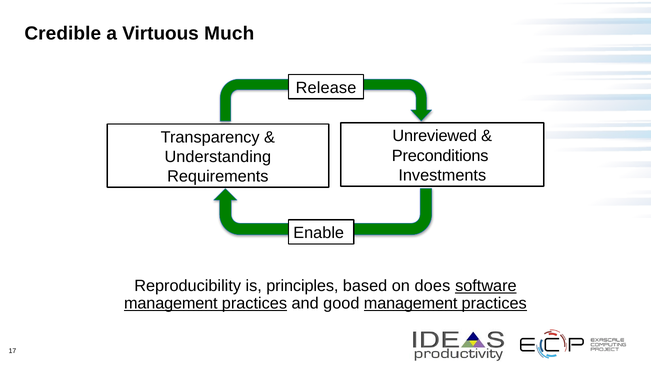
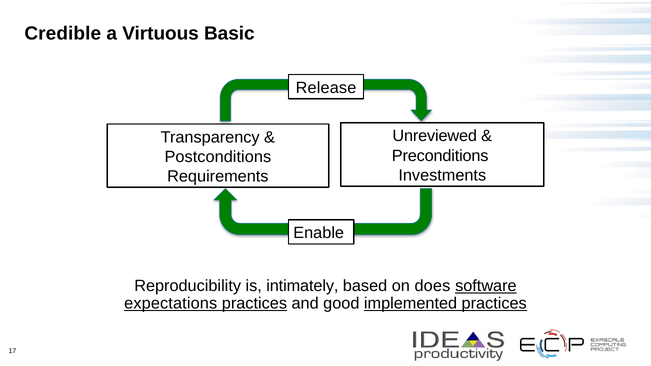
Much: Much -> Basic (229, 34)
Understanding: Understanding -> Postconditions (218, 157)
principles: principles -> intimately (302, 286)
management: management -> expectations (171, 304)
good management: management -> implemented (411, 304)
